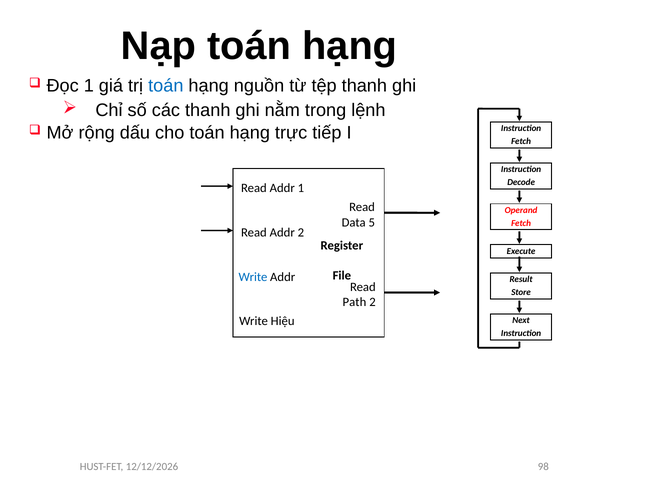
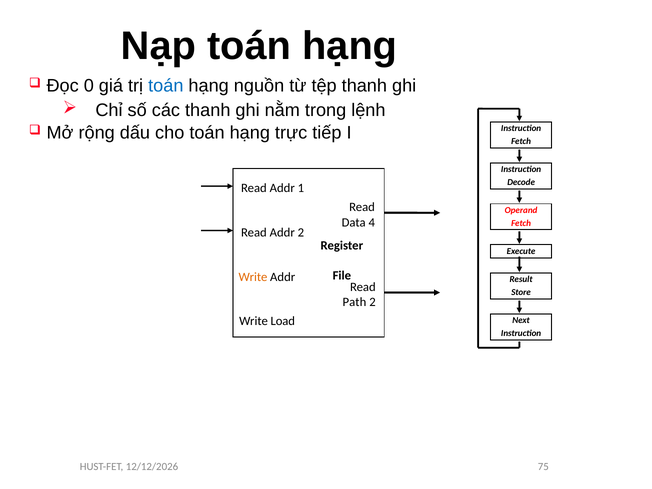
Đọc 1: 1 -> 0 (89, 86)
5: 5 -> 4 (372, 222)
Write colour: blue -> orange (253, 277)
Hiệu: Hiệu -> Load (283, 321)
98: 98 -> 75 (543, 467)
